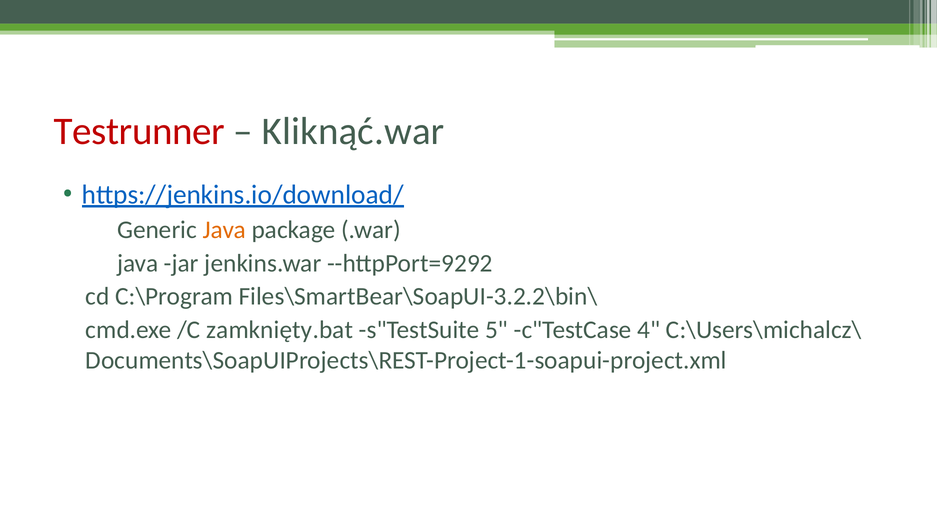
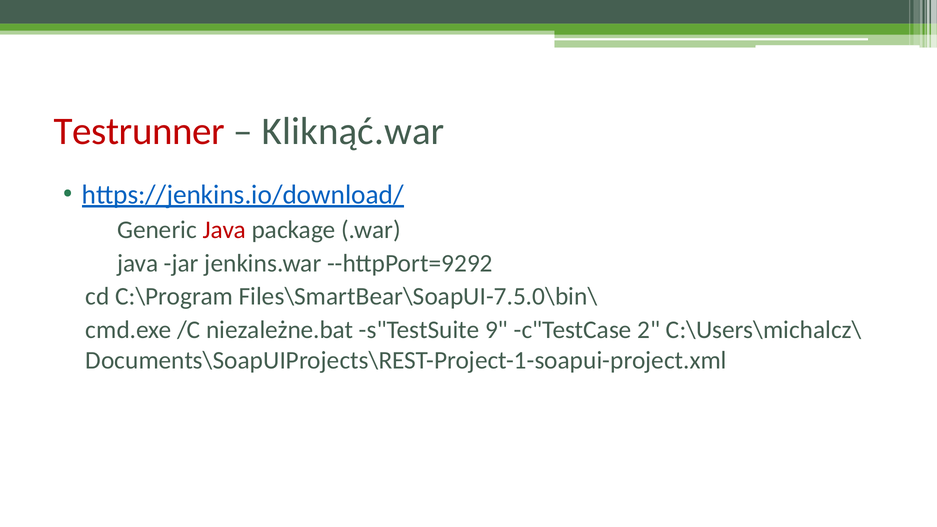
Java colour: orange -> red (224, 230)
Files\SmartBear\SoapUI-3.2.2\bin\: Files\SmartBear\SoapUI-3.2.2\bin\ -> Files\SmartBear\SoapUI-7.5.0\bin\ (418, 297)
zamknięty.bat: zamknięty.bat -> niezależne.bat (280, 330)
5: 5 -> 9 (497, 330)
4: 4 -> 2 (649, 330)
